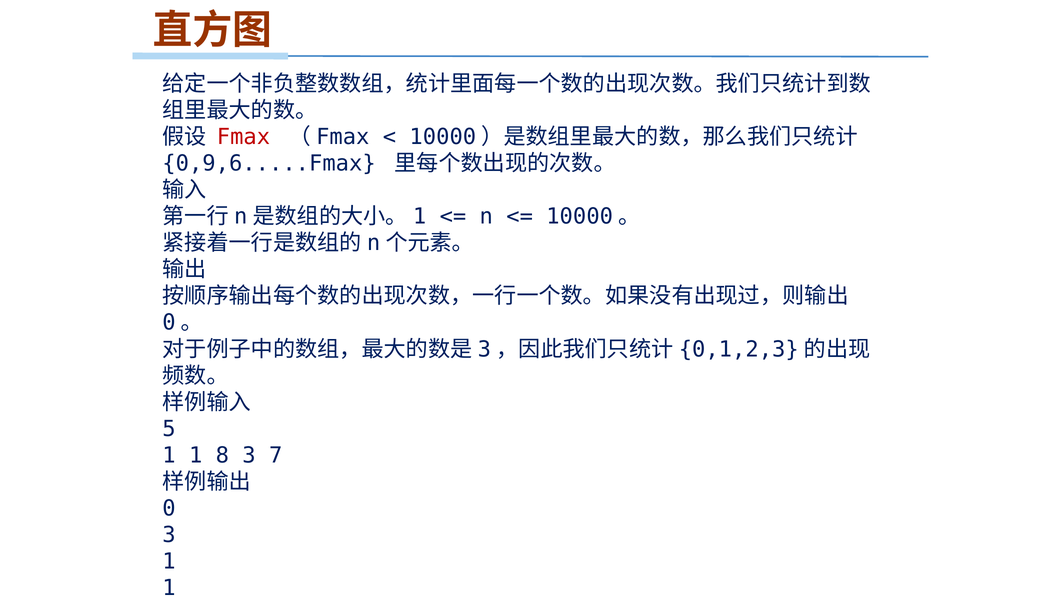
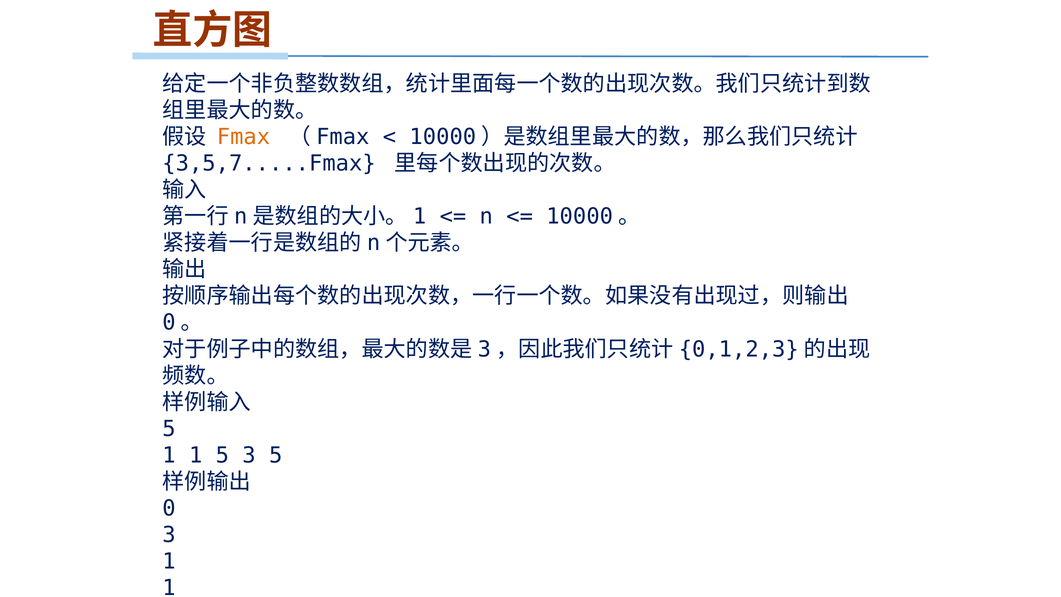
Fmax colour: red -> orange (243, 137)
0,9,6.....Fmax: 0,9,6.....Fmax -> 3,5,7.....Fmax (269, 163)
1 8: 8 -> 5 (222, 455)
3 7: 7 -> 5 (276, 455)
